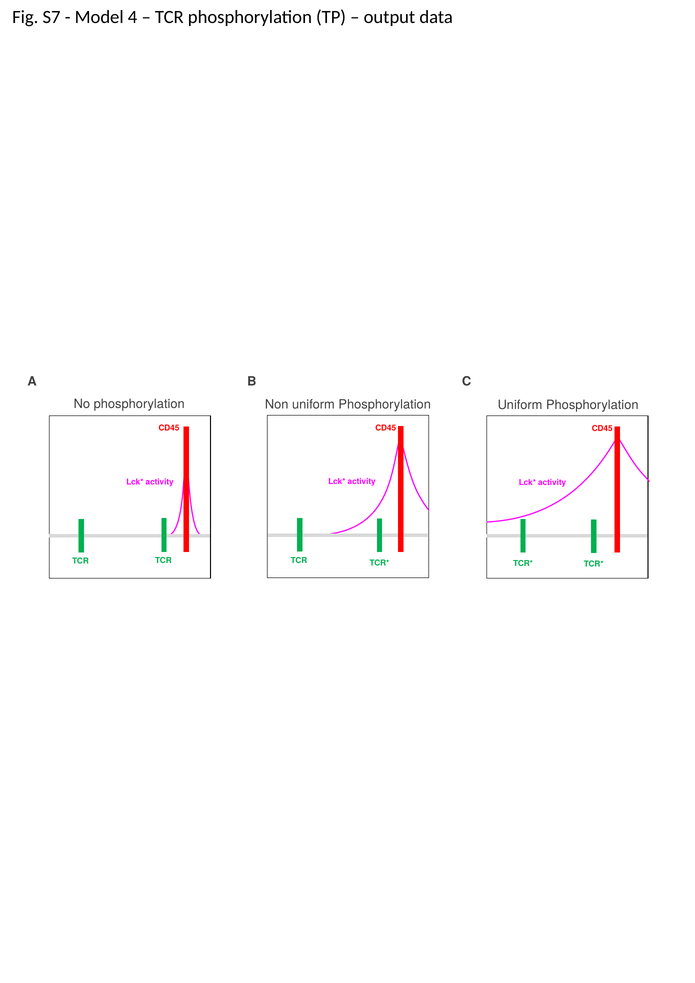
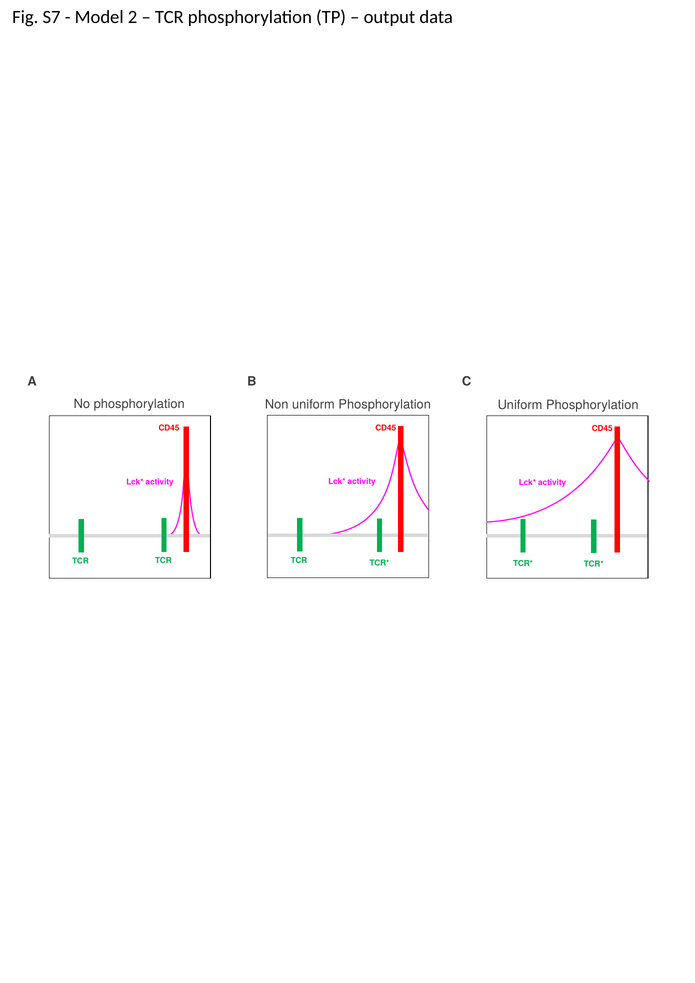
4: 4 -> 2 (133, 17)
